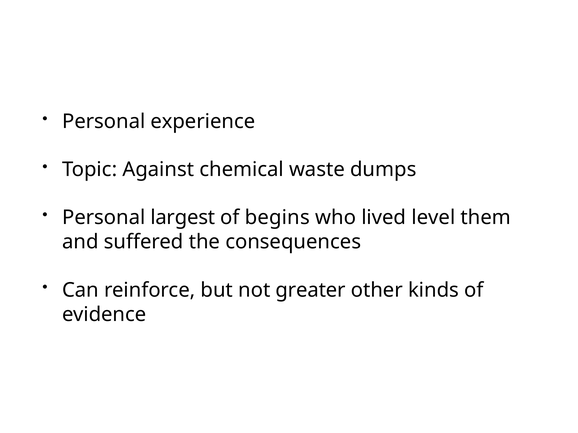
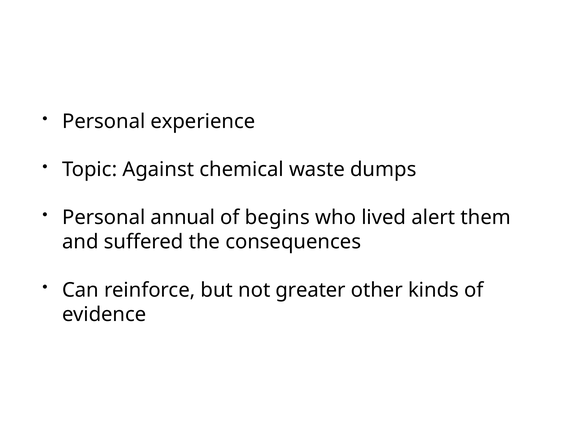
largest: largest -> annual (183, 218)
level: level -> alert (433, 218)
